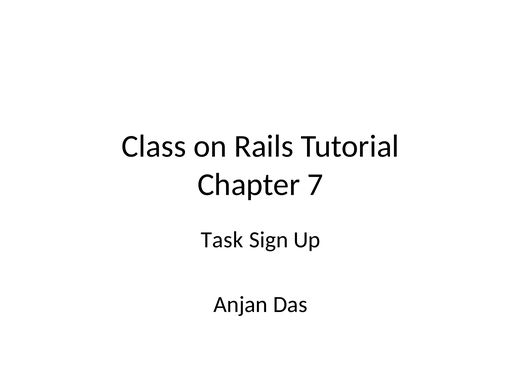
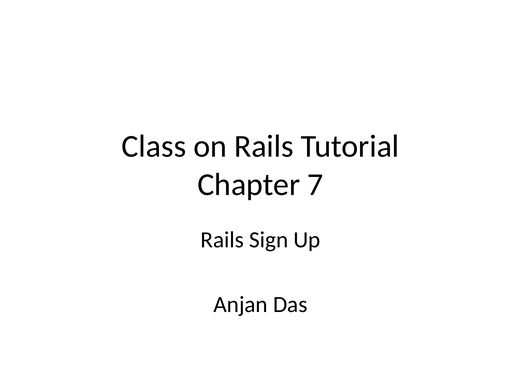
Task: Task -> Rails (222, 240)
